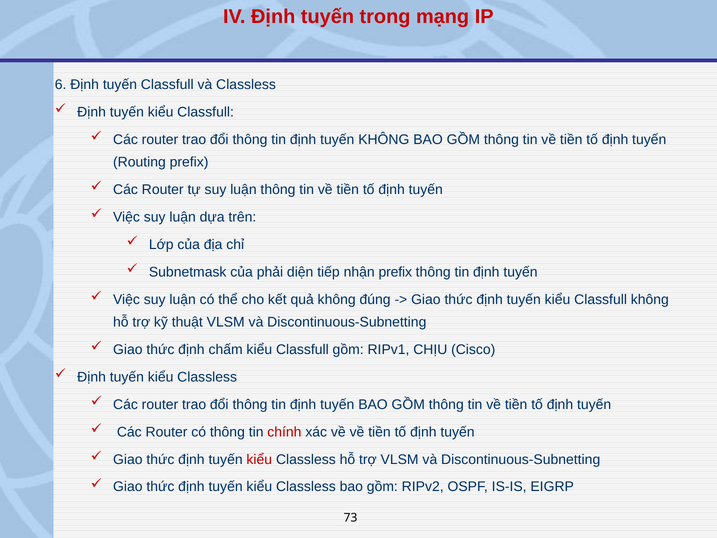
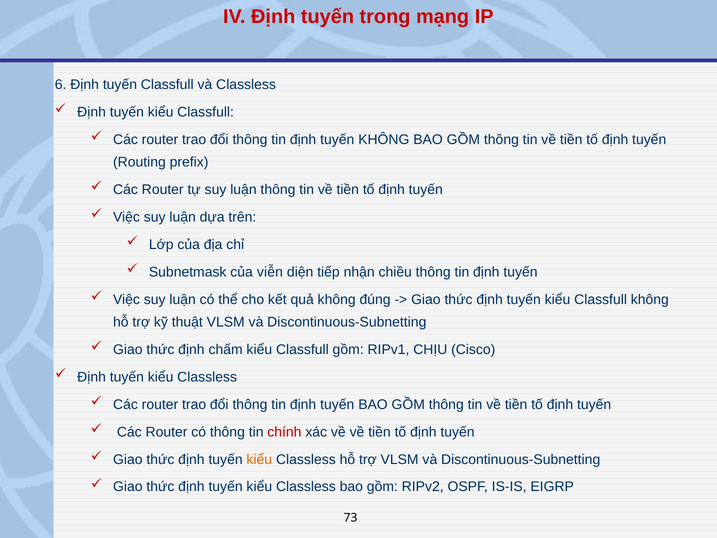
phải: phải -> viễn (270, 272)
nhận prefix: prefix -> chiều (395, 272)
kiểu colour: red -> orange (259, 459)
